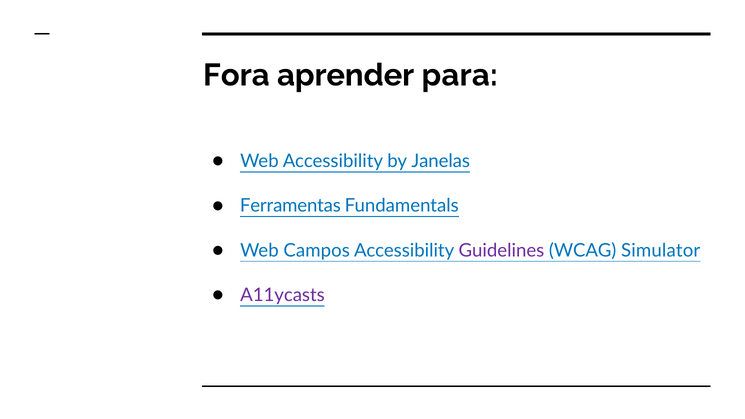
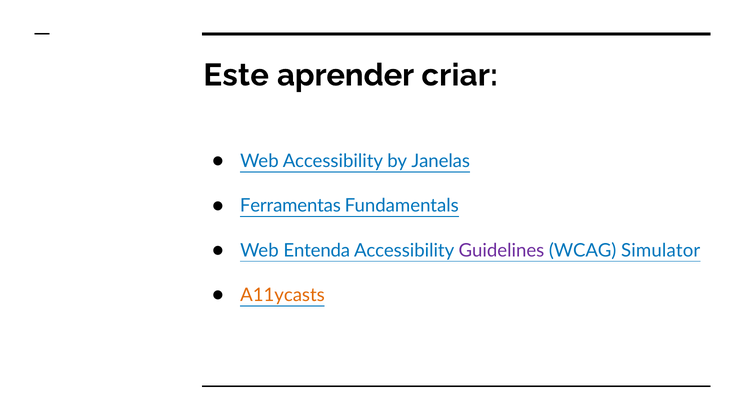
Fora: Fora -> Este (236, 75)
para: para -> criar (460, 75)
Campos: Campos -> Entenda (317, 250)
A11ycasts colour: purple -> orange (282, 295)
